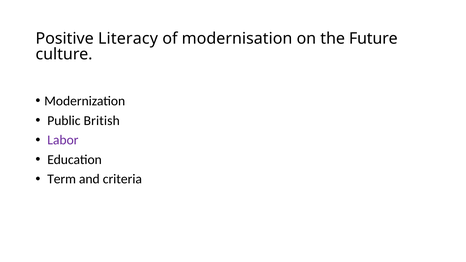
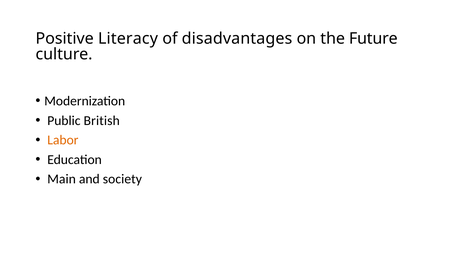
modernisation: modernisation -> disadvantages (237, 39)
Labor colour: purple -> orange (63, 140)
Term: Term -> Main (62, 179)
criteria: criteria -> society (122, 179)
